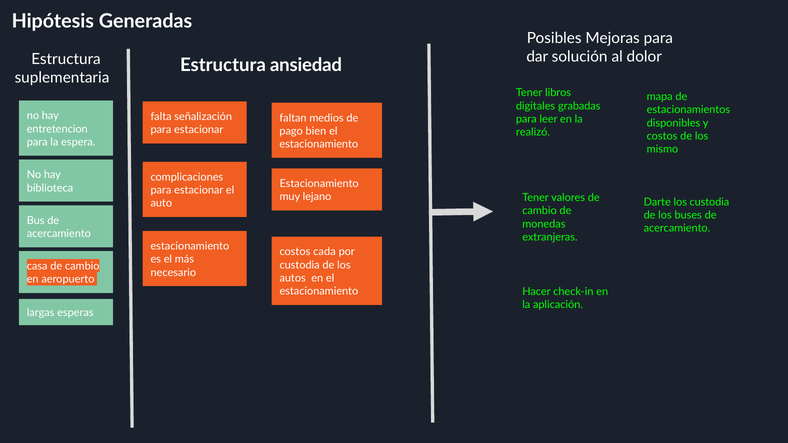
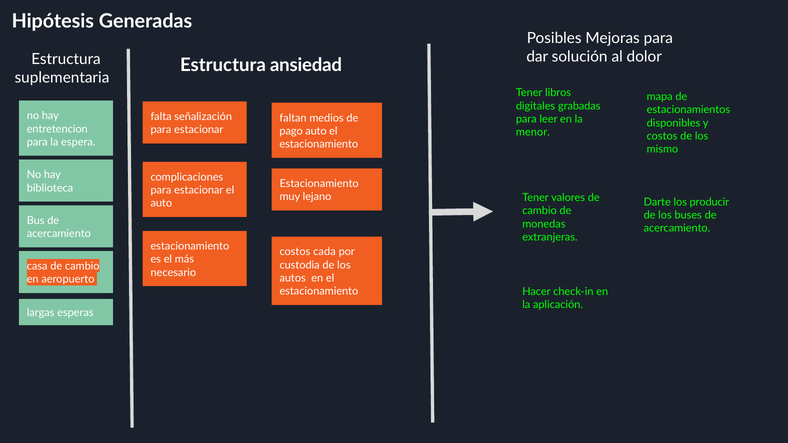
pago bien: bien -> auto (316, 131)
realizó: realizó -> menor (533, 132)
los custodia: custodia -> producir (709, 202)
